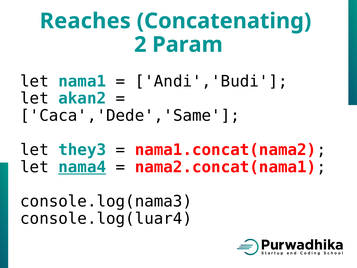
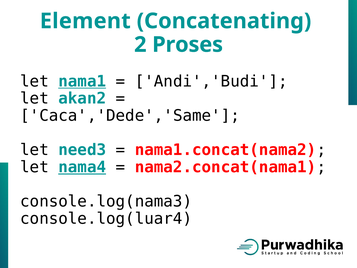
Reaches: Reaches -> Element (85, 21)
Param: Param -> Proses (188, 45)
nama1 underline: none -> present (82, 81)
they3: they3 -> need3 (82, 150)
